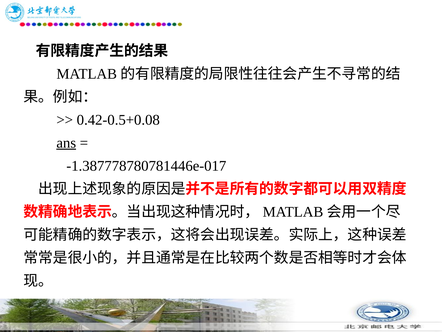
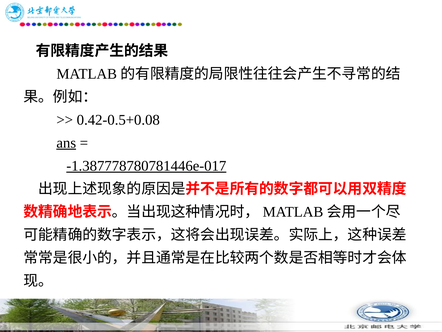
-1.387778780781446e-017 underline: none -> present (146, 166)
